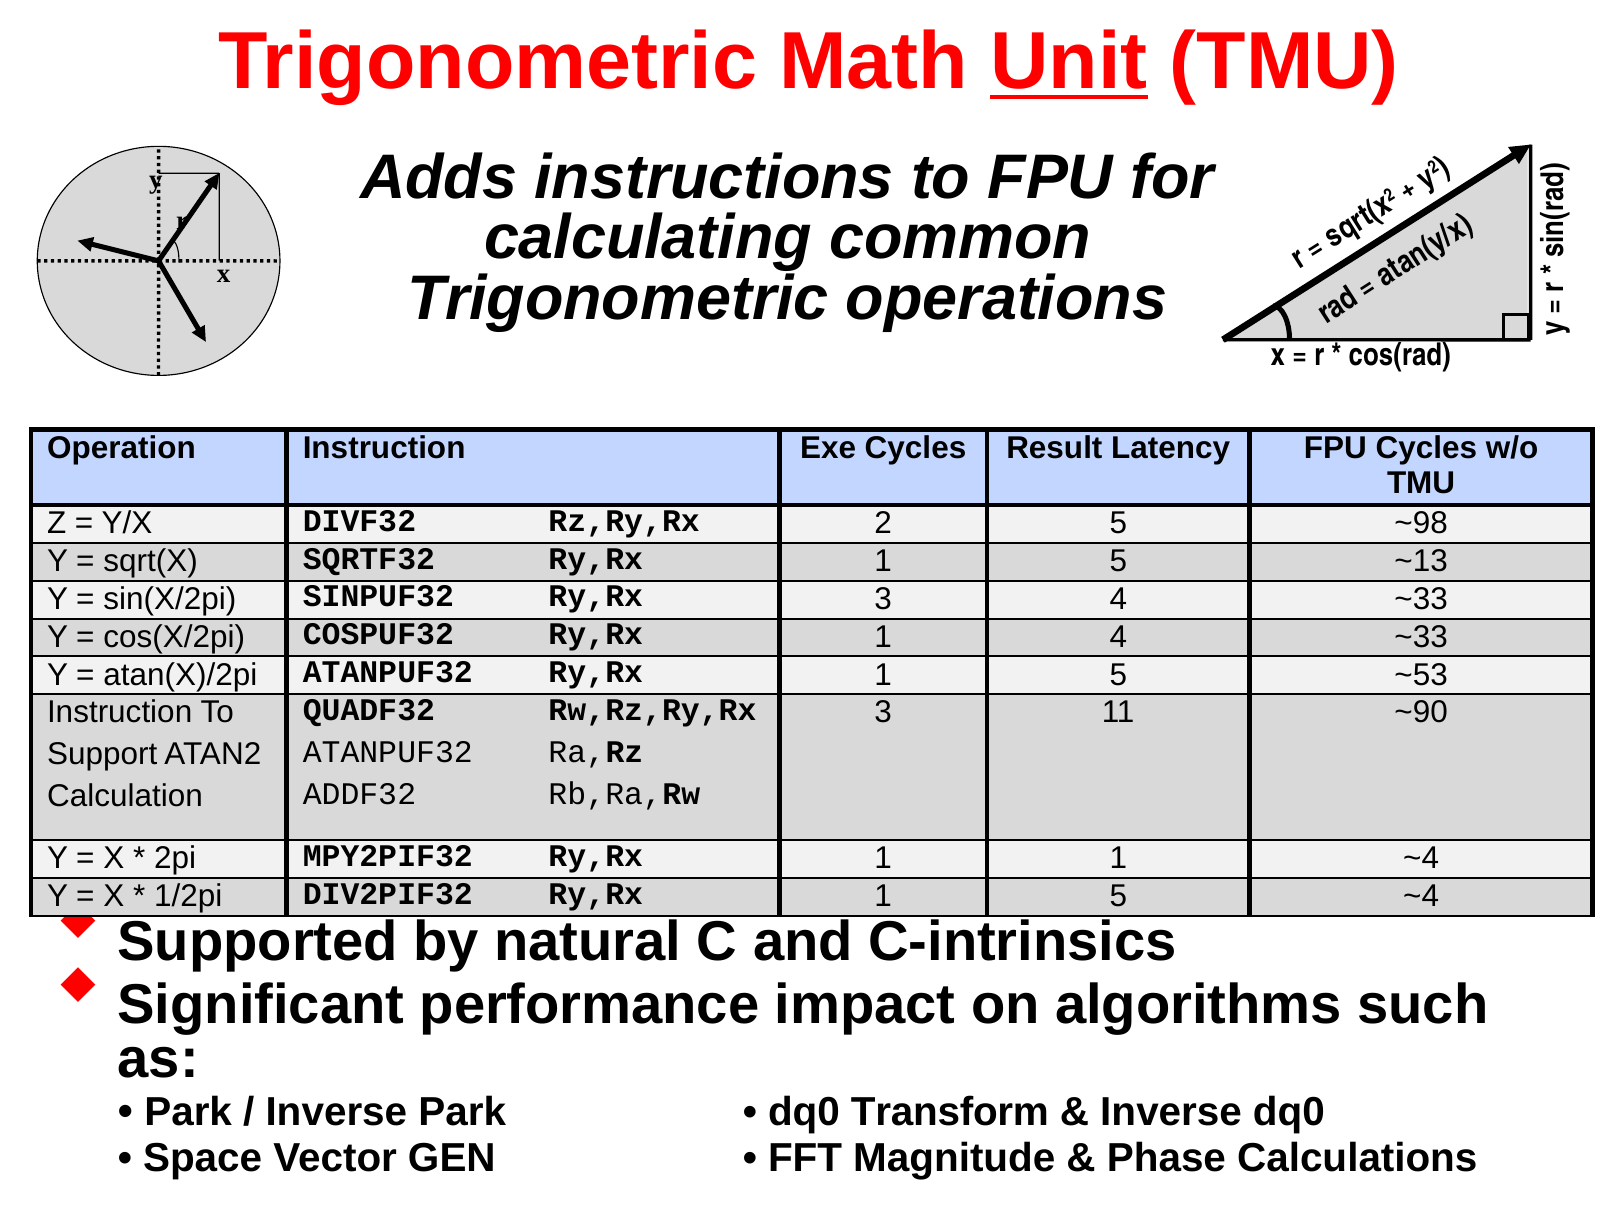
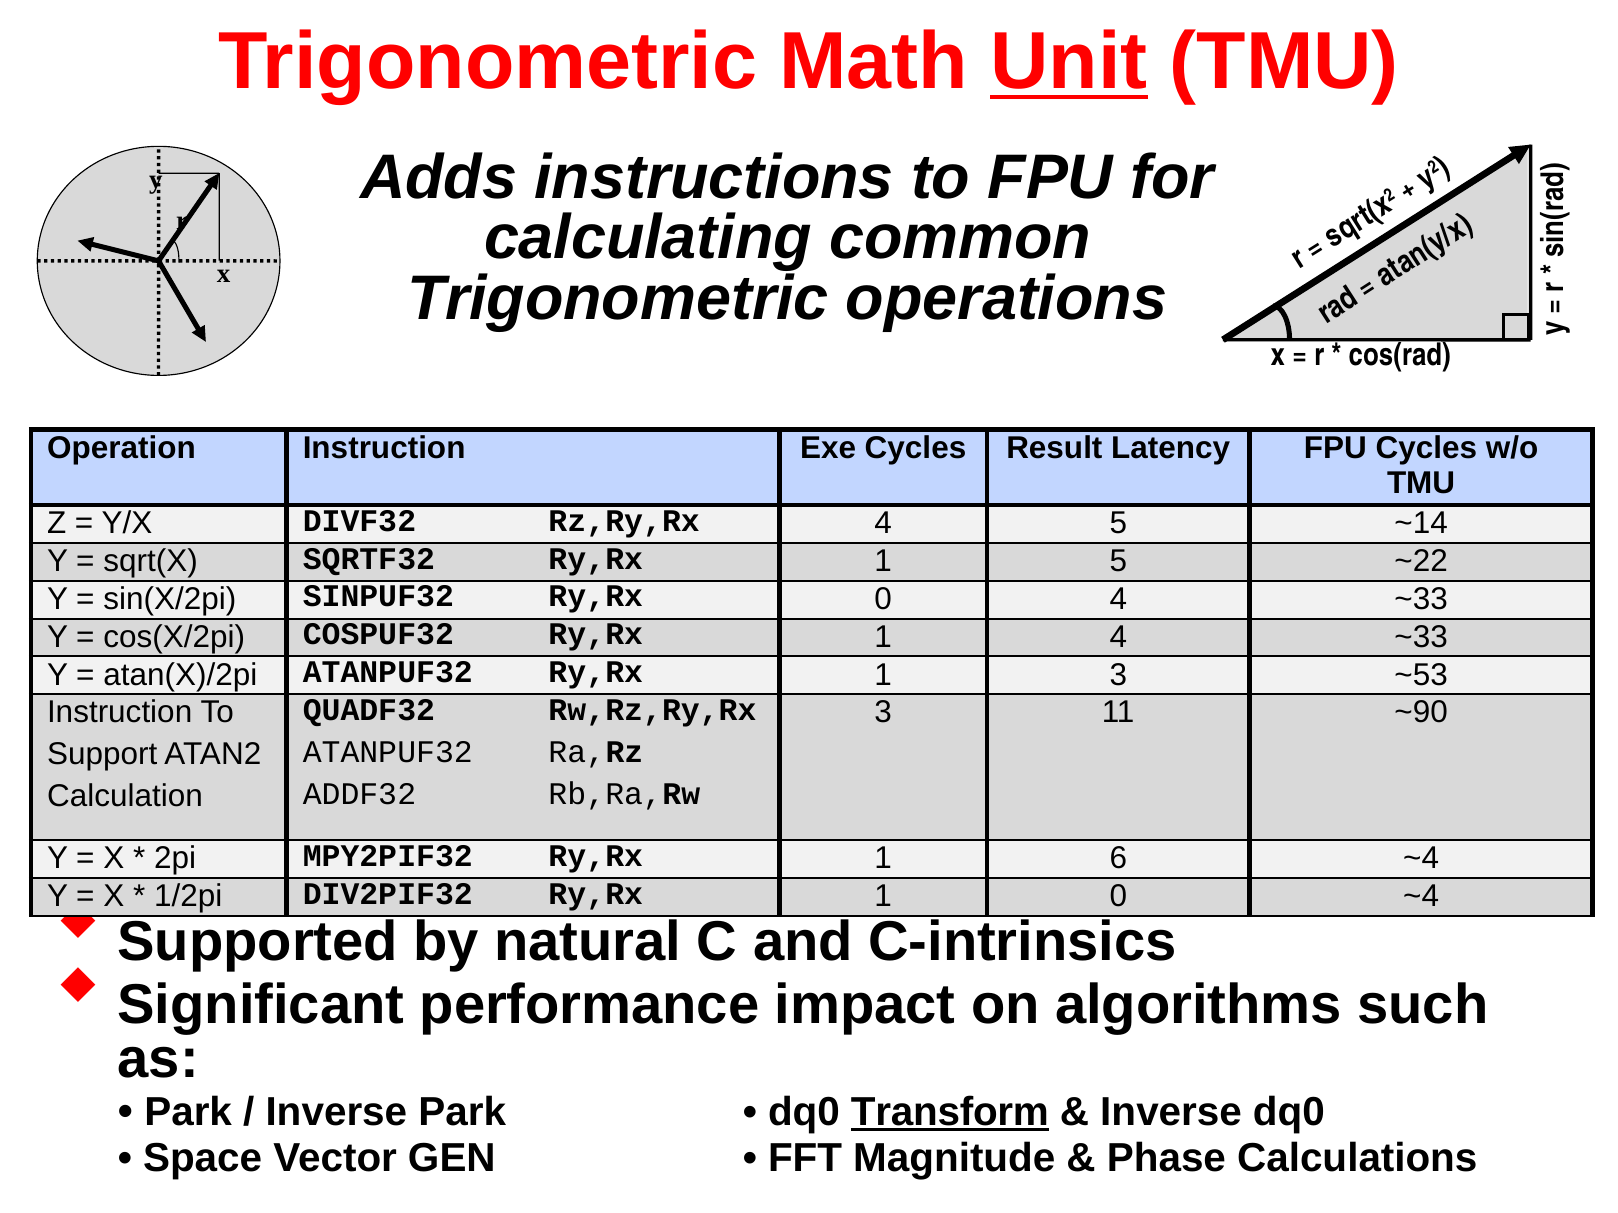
Rz,Ry,Rx 2: 2 -> 4 (883, 524)
~98: ~98 -> ~14 (1421, 524)
~13: ~13 -> ~22 (1421, 561)
Ry,Rx 3: 3 -> 0 (883, 599)
ATANPUF32 Ry,Rx 1 5: 5 -> 3 (1118, 675)
1 1: 1 -> 6 (1118, 859)
DIV2PIF32 Ry,Rx 1 5: 5 -> 0 (1118, 897)
Transform underline: none -> present (950, 1113)
